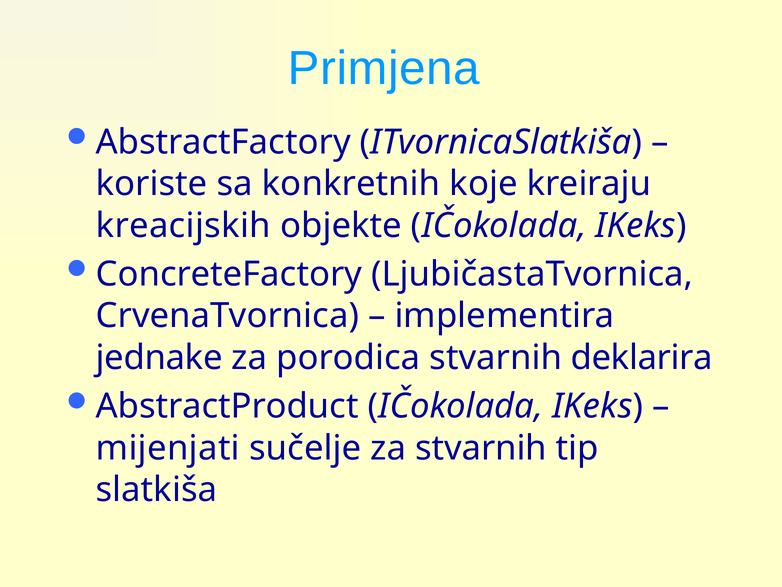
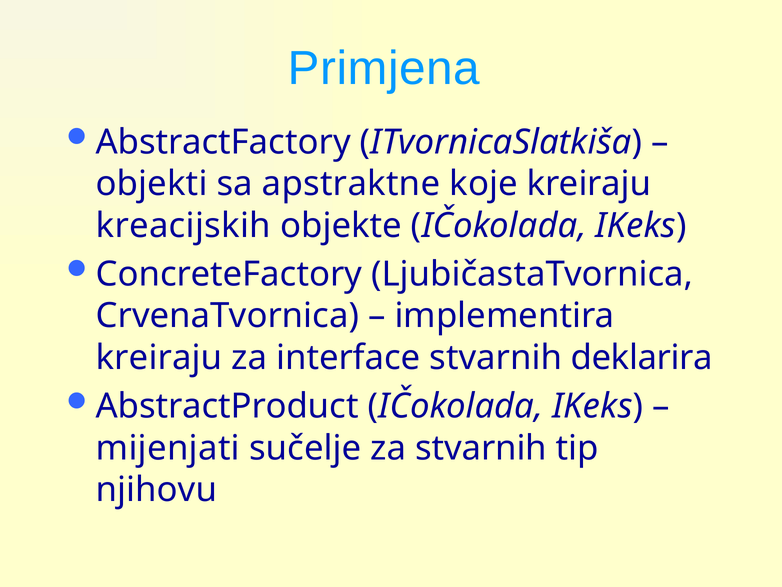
koriste: koriste -> objekti (152, 184)
konkretnih: konkretnih -> apstraktne (351, 184)
jednake: jednake -> kreiraju (159, 357)
porodica: porodica -> interface (348, 357)
slatkiša: slatkiša -> njihovu (156, 490)
